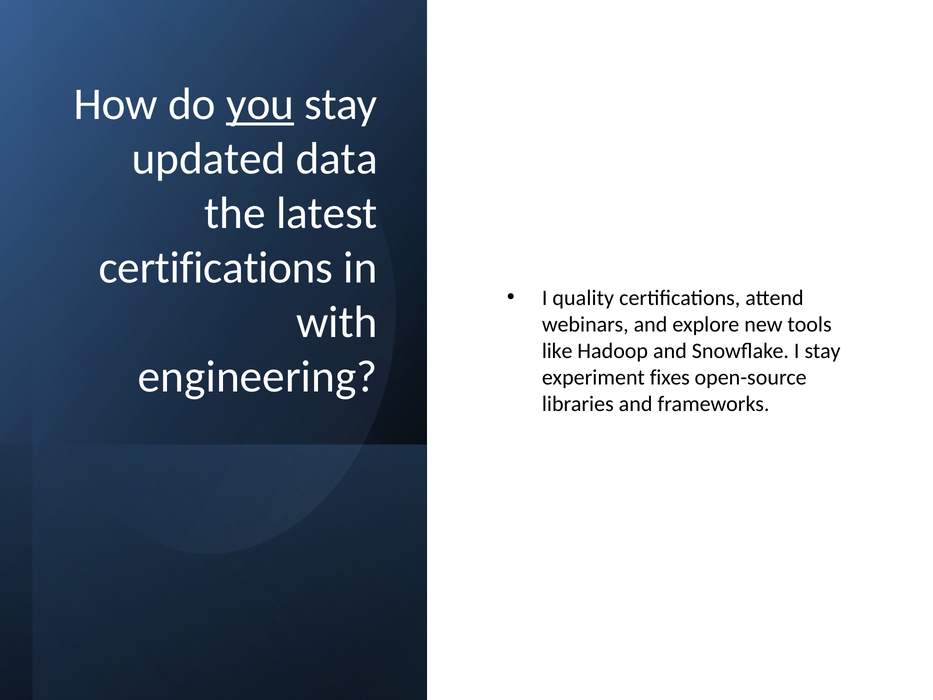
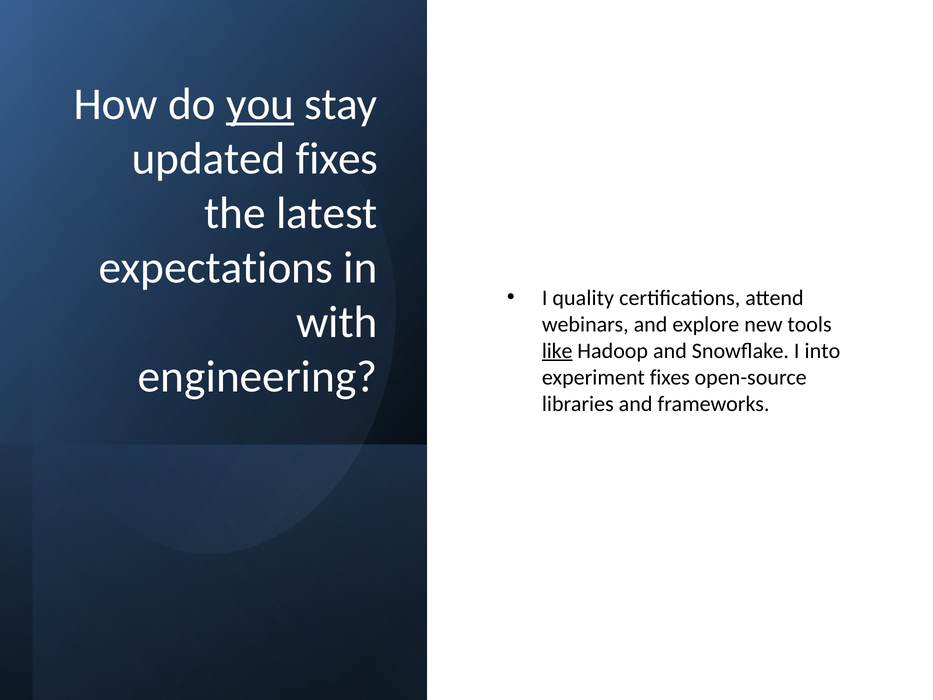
updated data: data -> fixes (337, 159)
certifications: certifications -> expectations (216, 268)
like underline: none -> present (557, 351)
I stay: stay -> into (822, 351)
